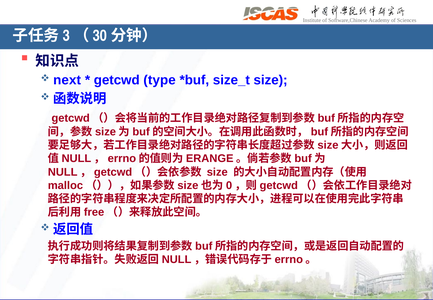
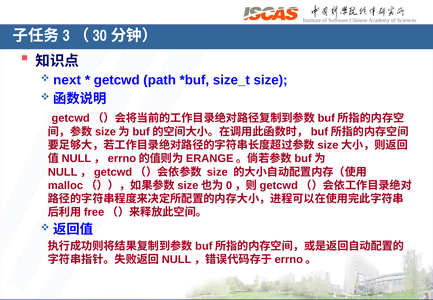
type: type -> path (160, 80)
